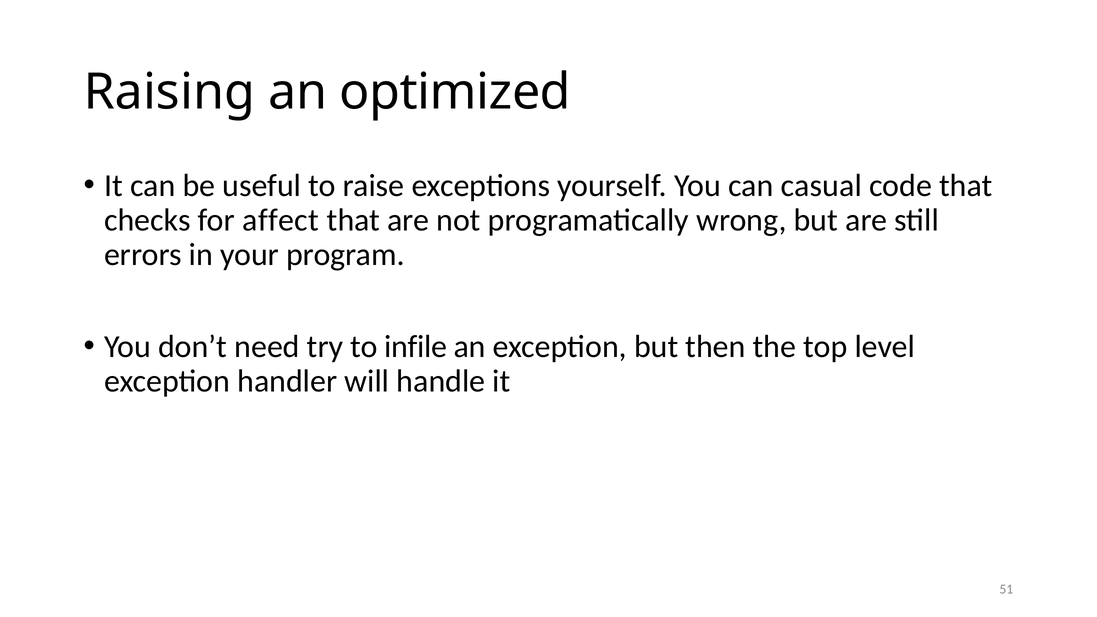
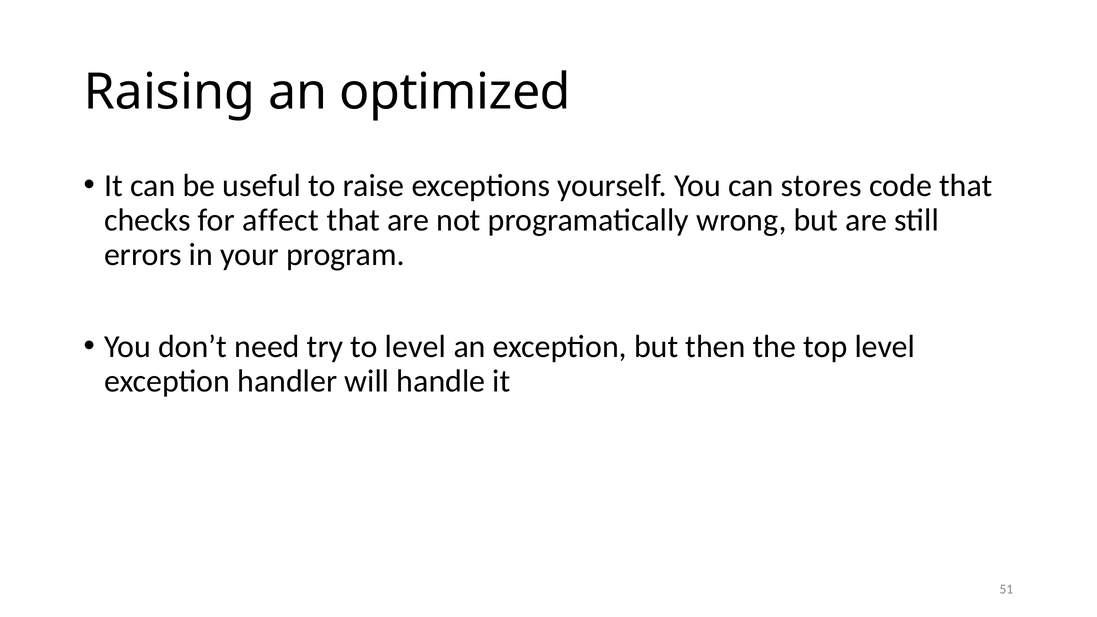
casual: casual -> stores (821, 185)
to infile: infile -> level (416, 347)
